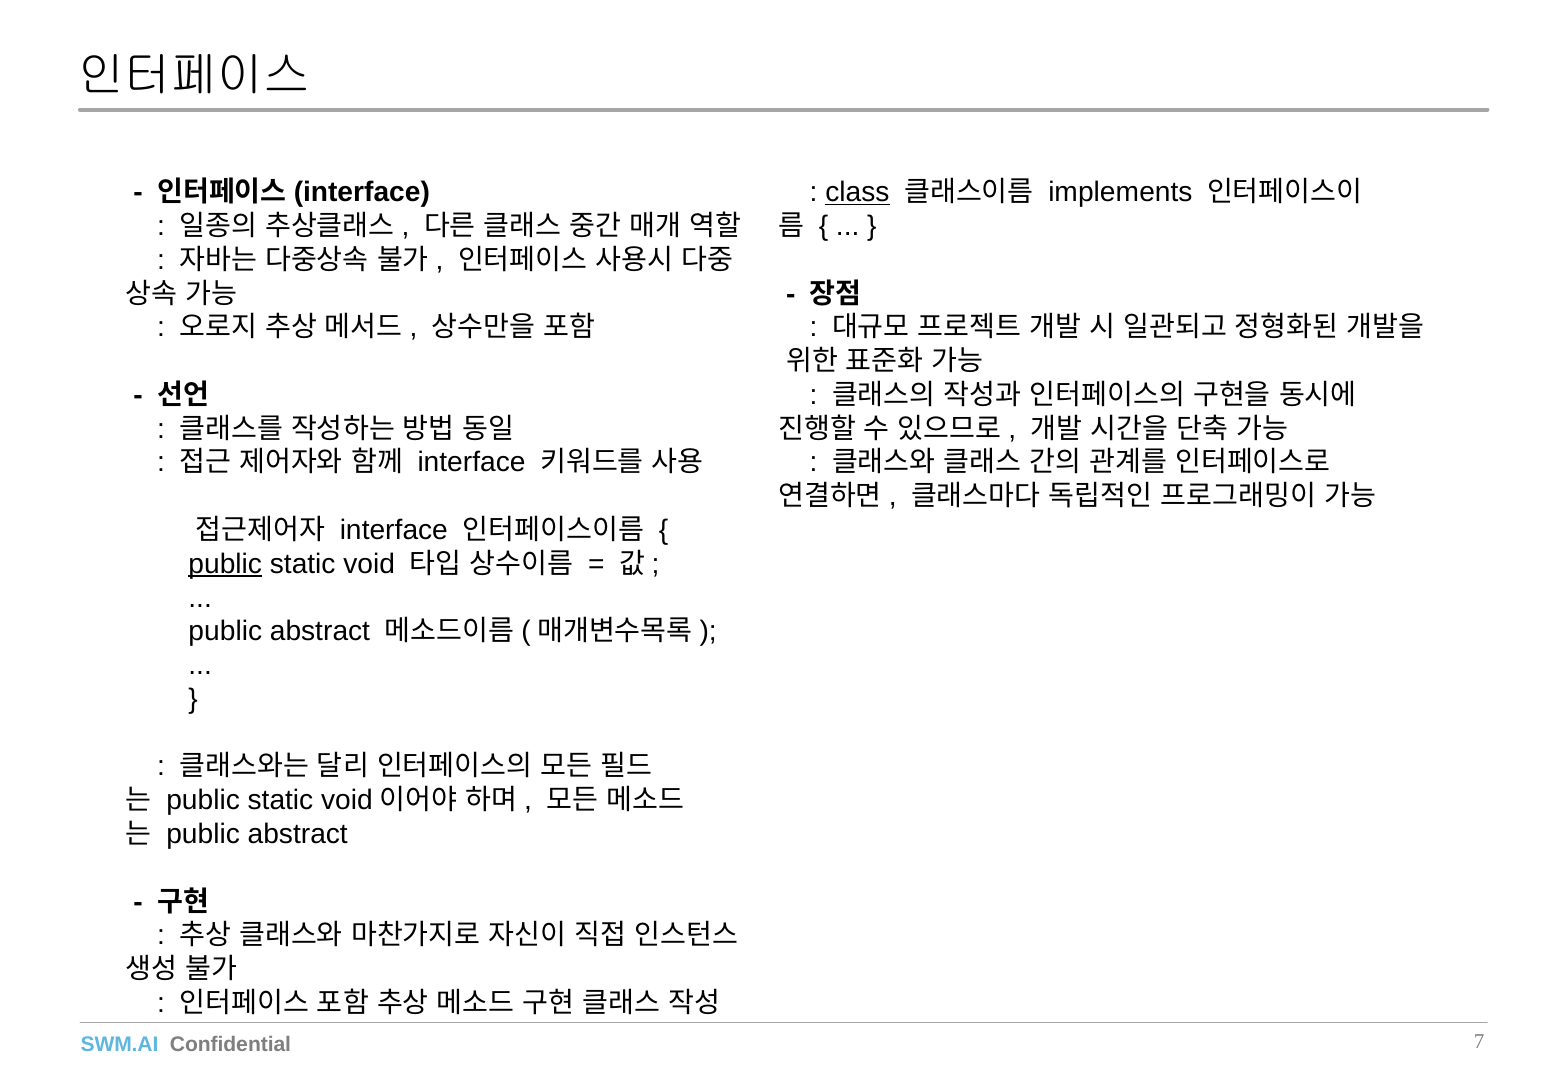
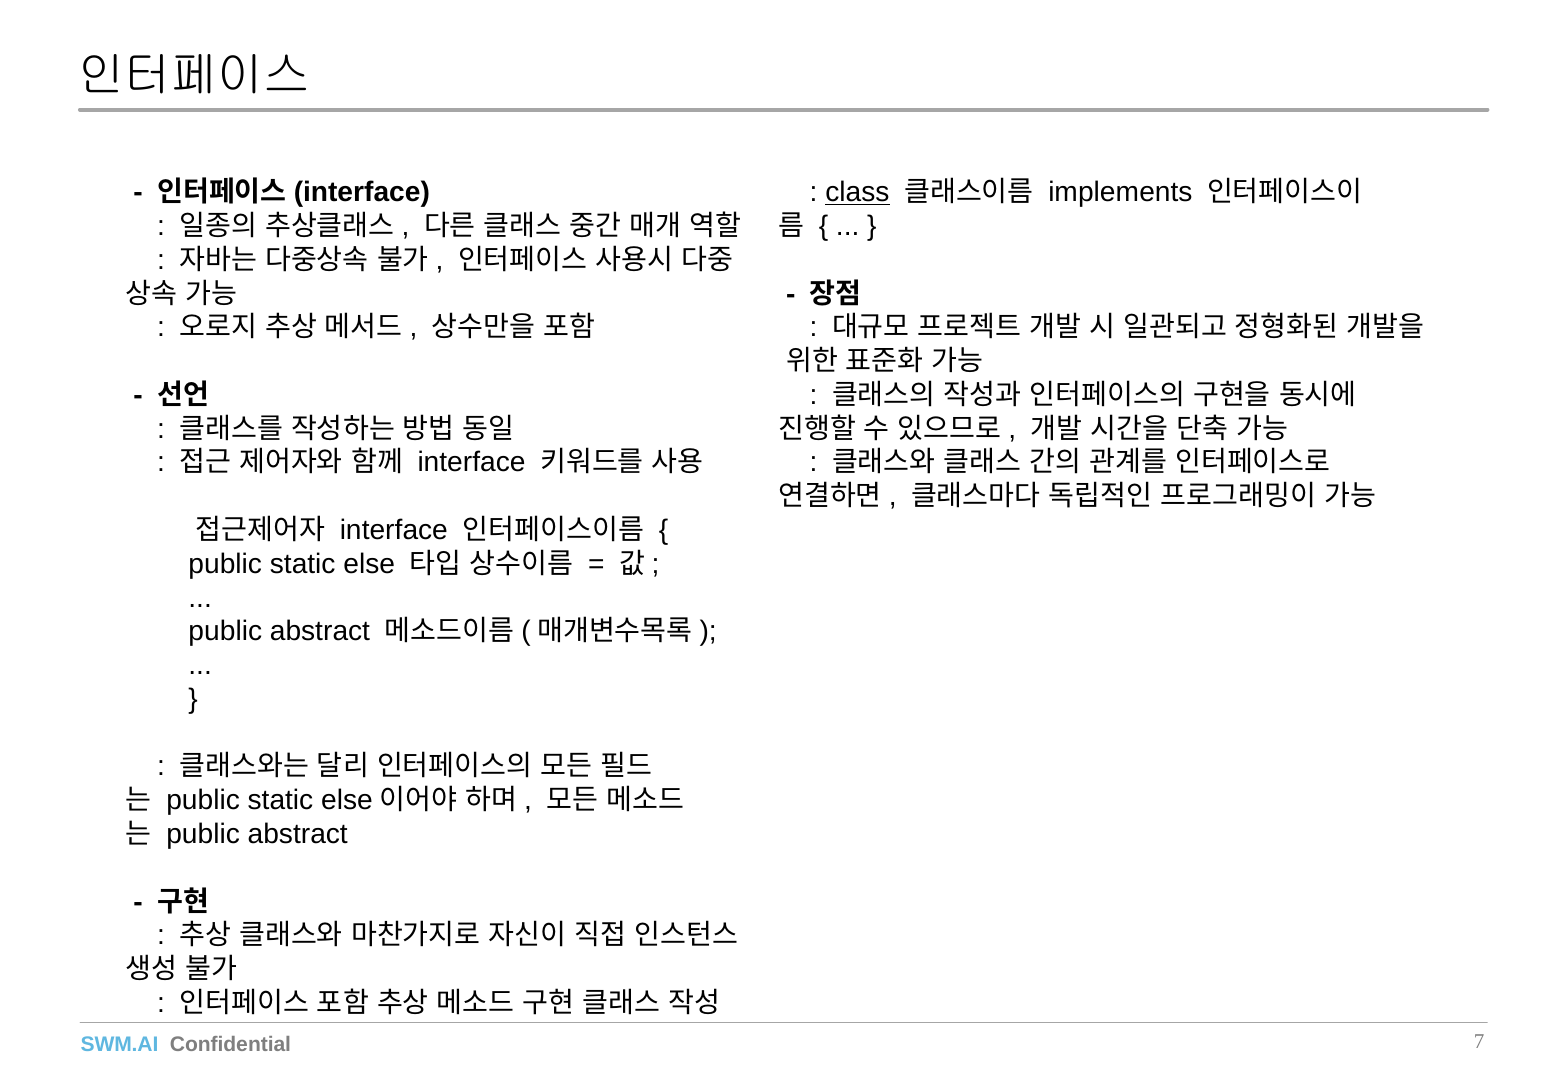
public underline: present -> none (225, 564)
void: void -> else (369, 564)
void: void -> else (347, 801)
